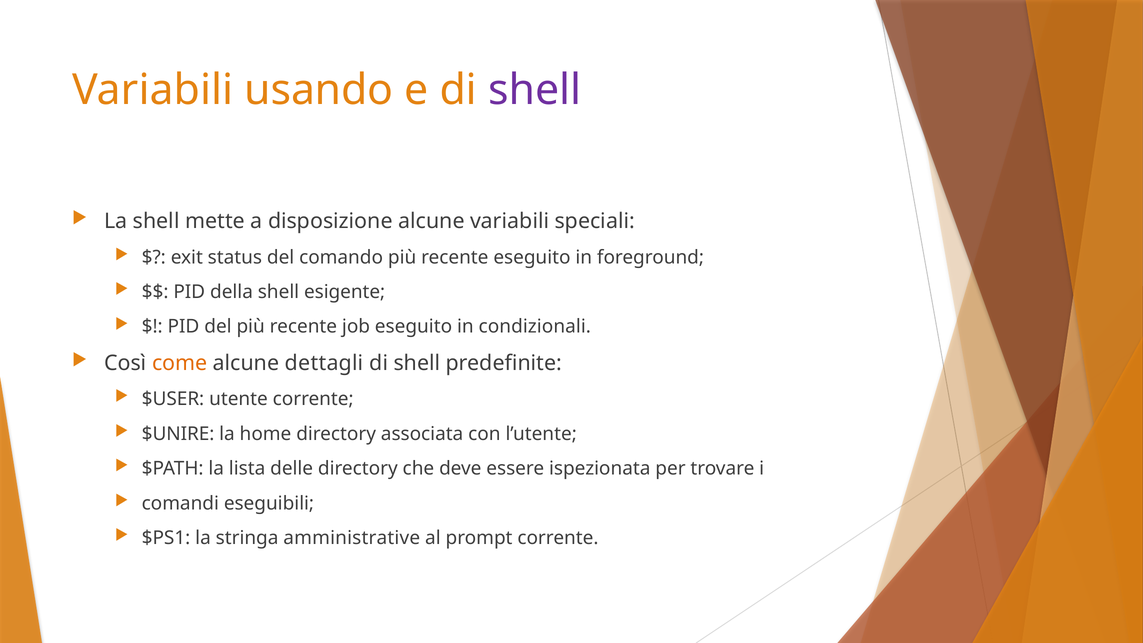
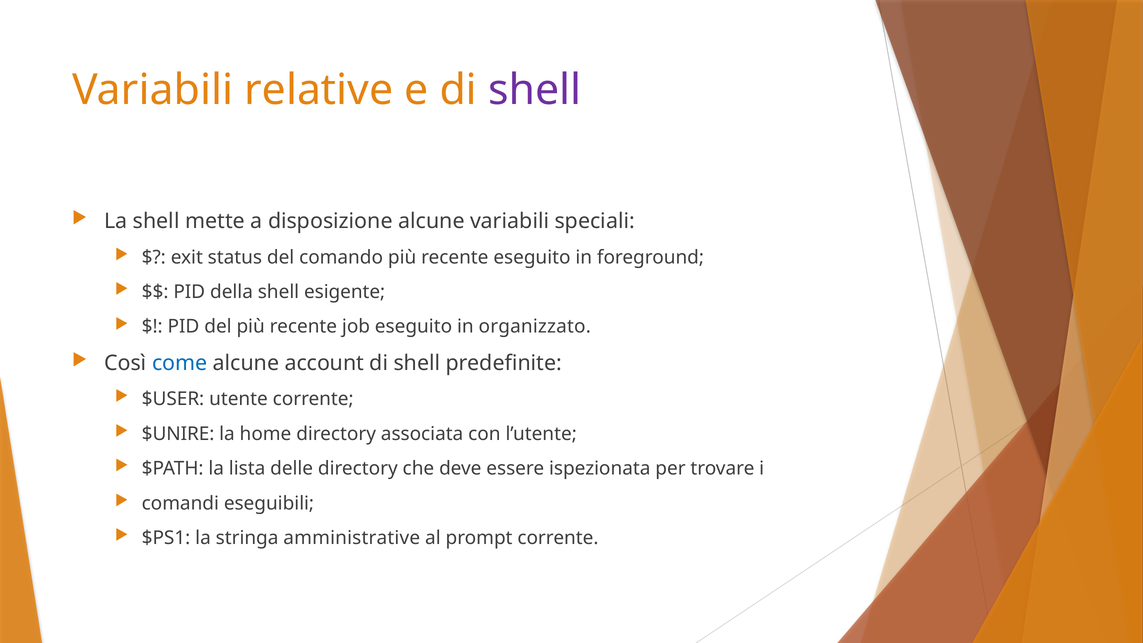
usando: usando -> relative (319, 90)
condizionali: condizionali -> organizzato (535, 327)
come colour: orange -> blue (180, 363)
dettagli: dettagli -> account (324, 363)
